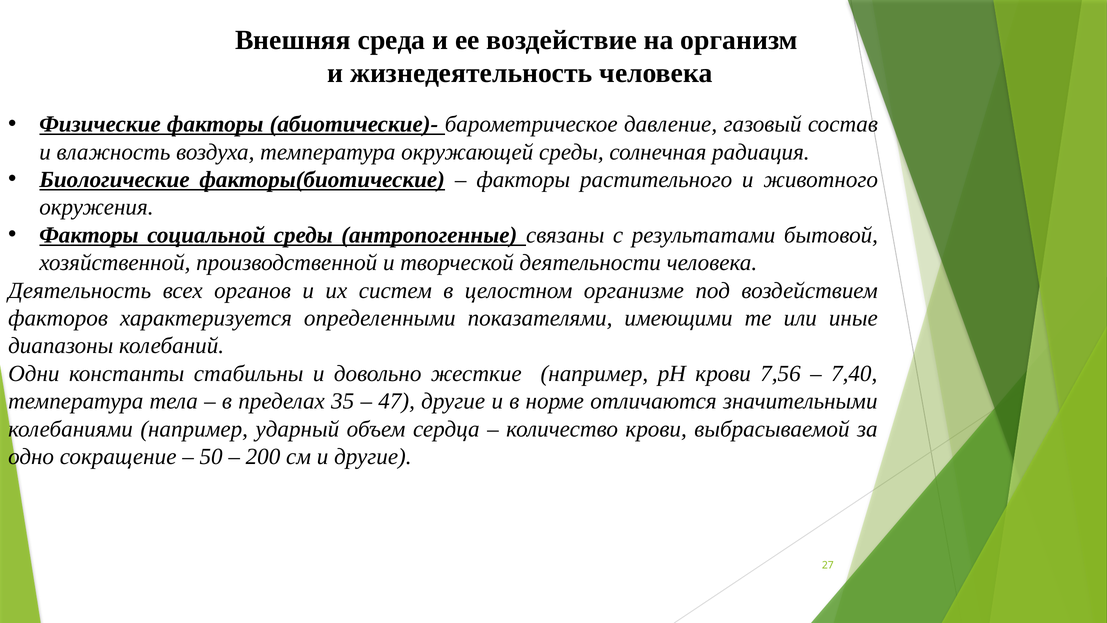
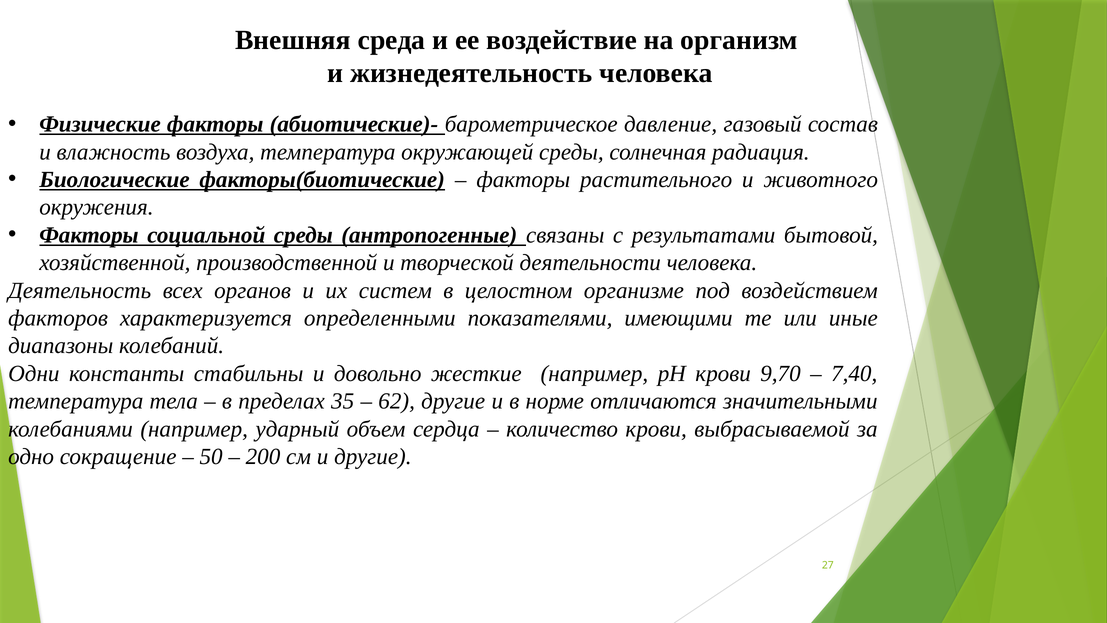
7,56: 7,56 -> 9,70 (780, 373)
47: 47 -> 62 (397, 401)
